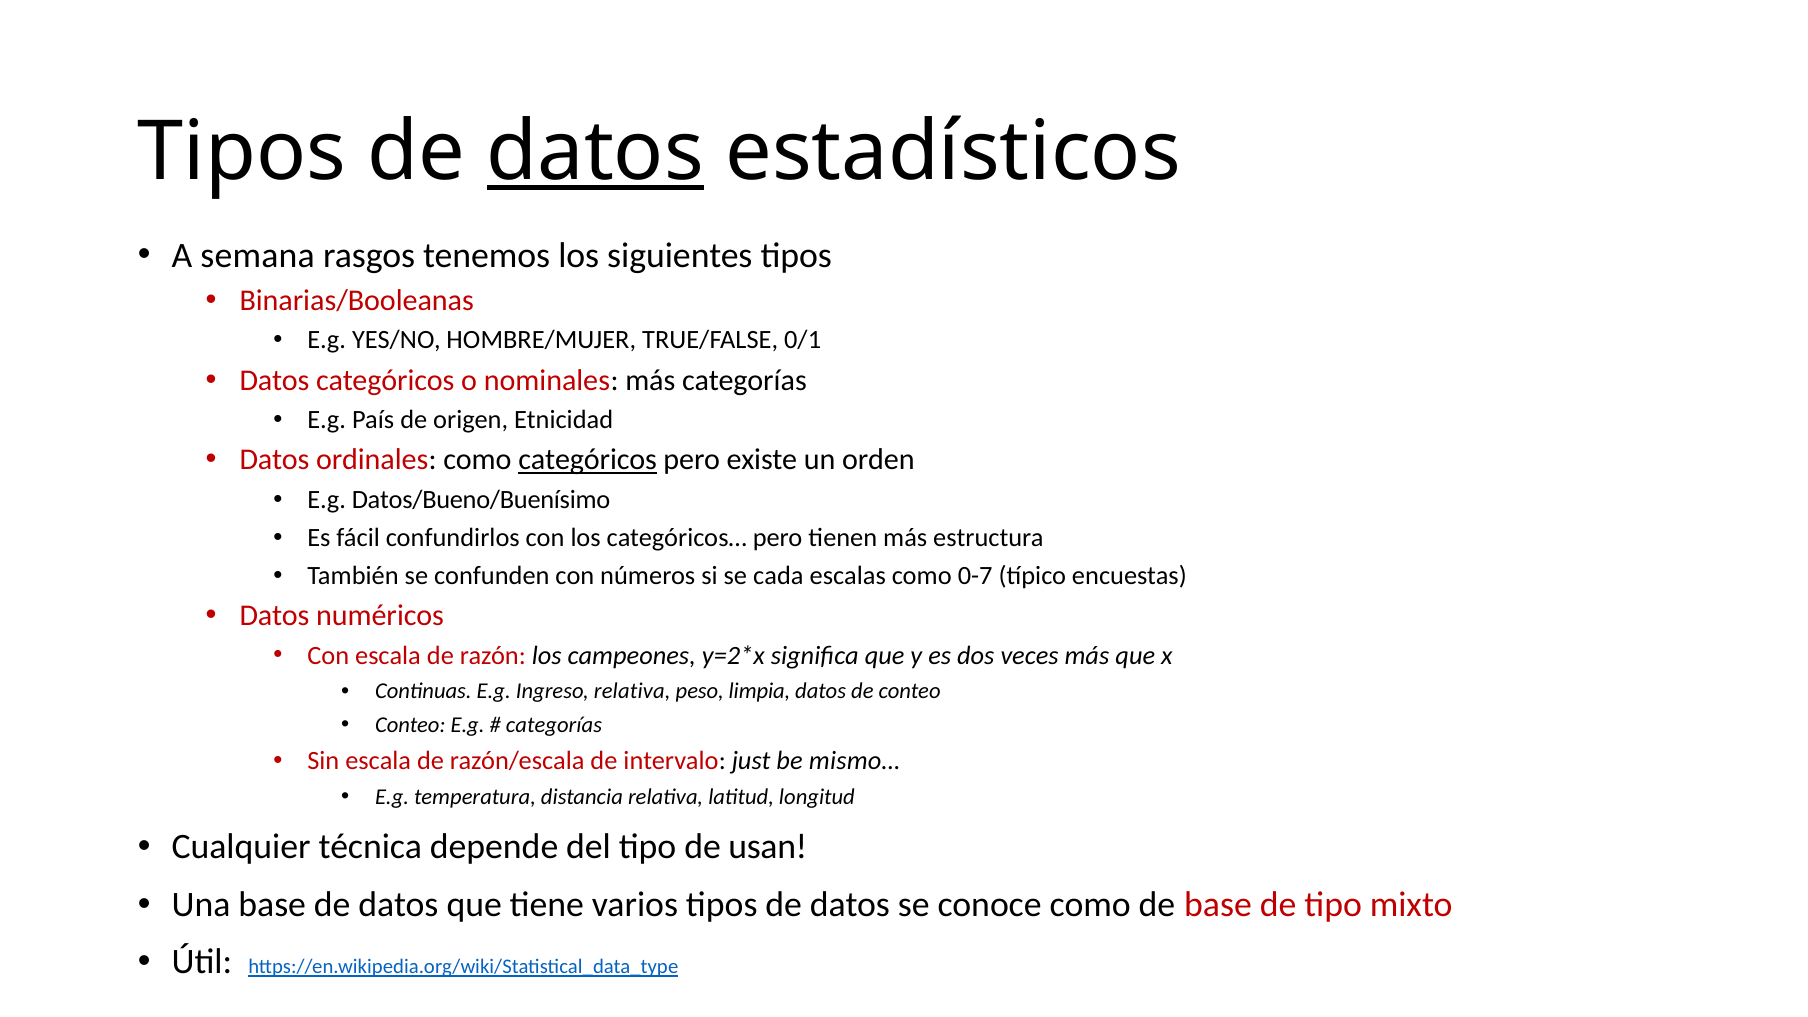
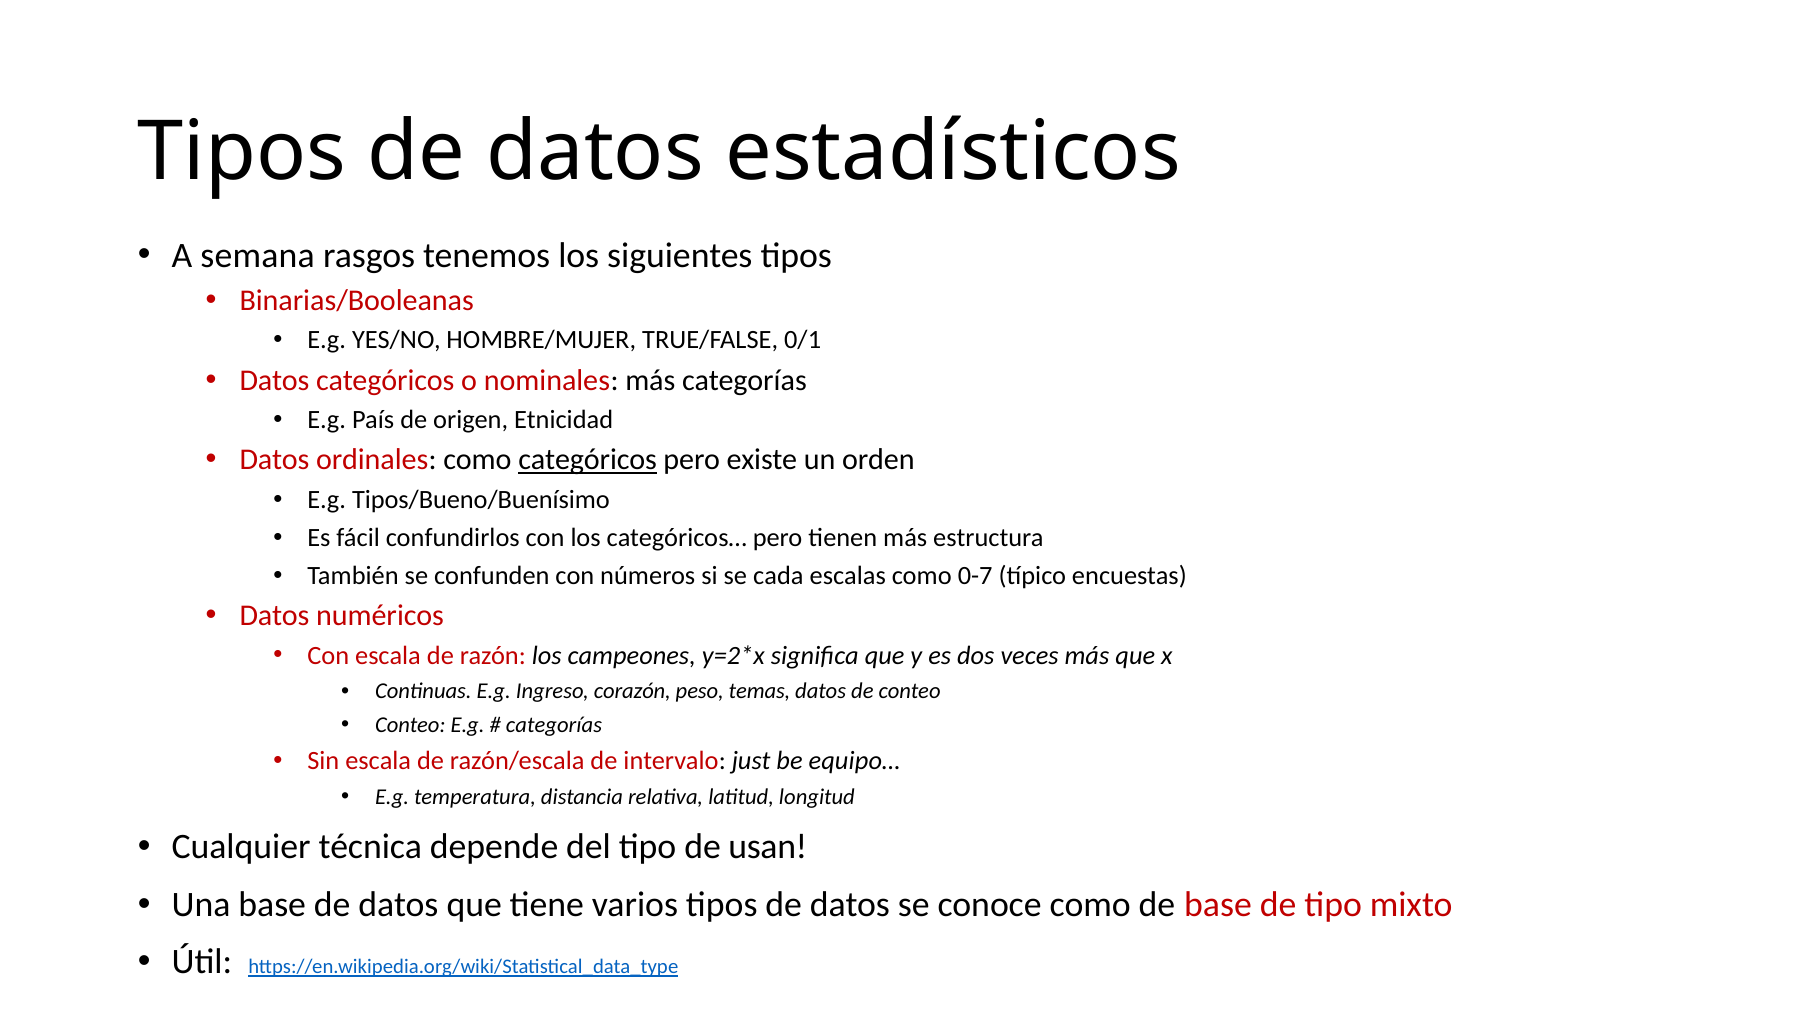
datos underline: present -> none (595, 152)
Datos/Bueno/Buenísimo: Datos/Bueno/Buenísimo -> Tipos/Bueno/Buenísimo (481, 500)
Ingreso relativa: relativa -> corazón (632, 691)
limpia: limpia -> temas (759, 691)
mismo…: mismo… -> equipo… (854, 761)
